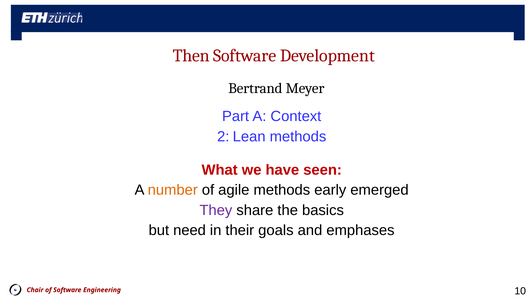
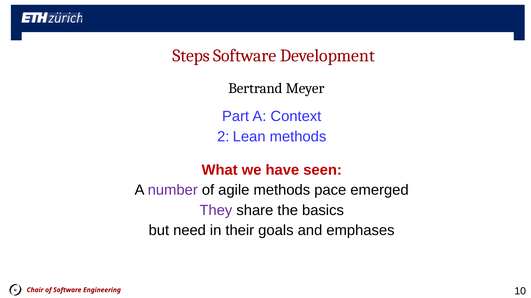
Then: Then -> Steps (191, 56)
number colour: orange -> purple (173, 191)
early: early -> pace (330, 191)
